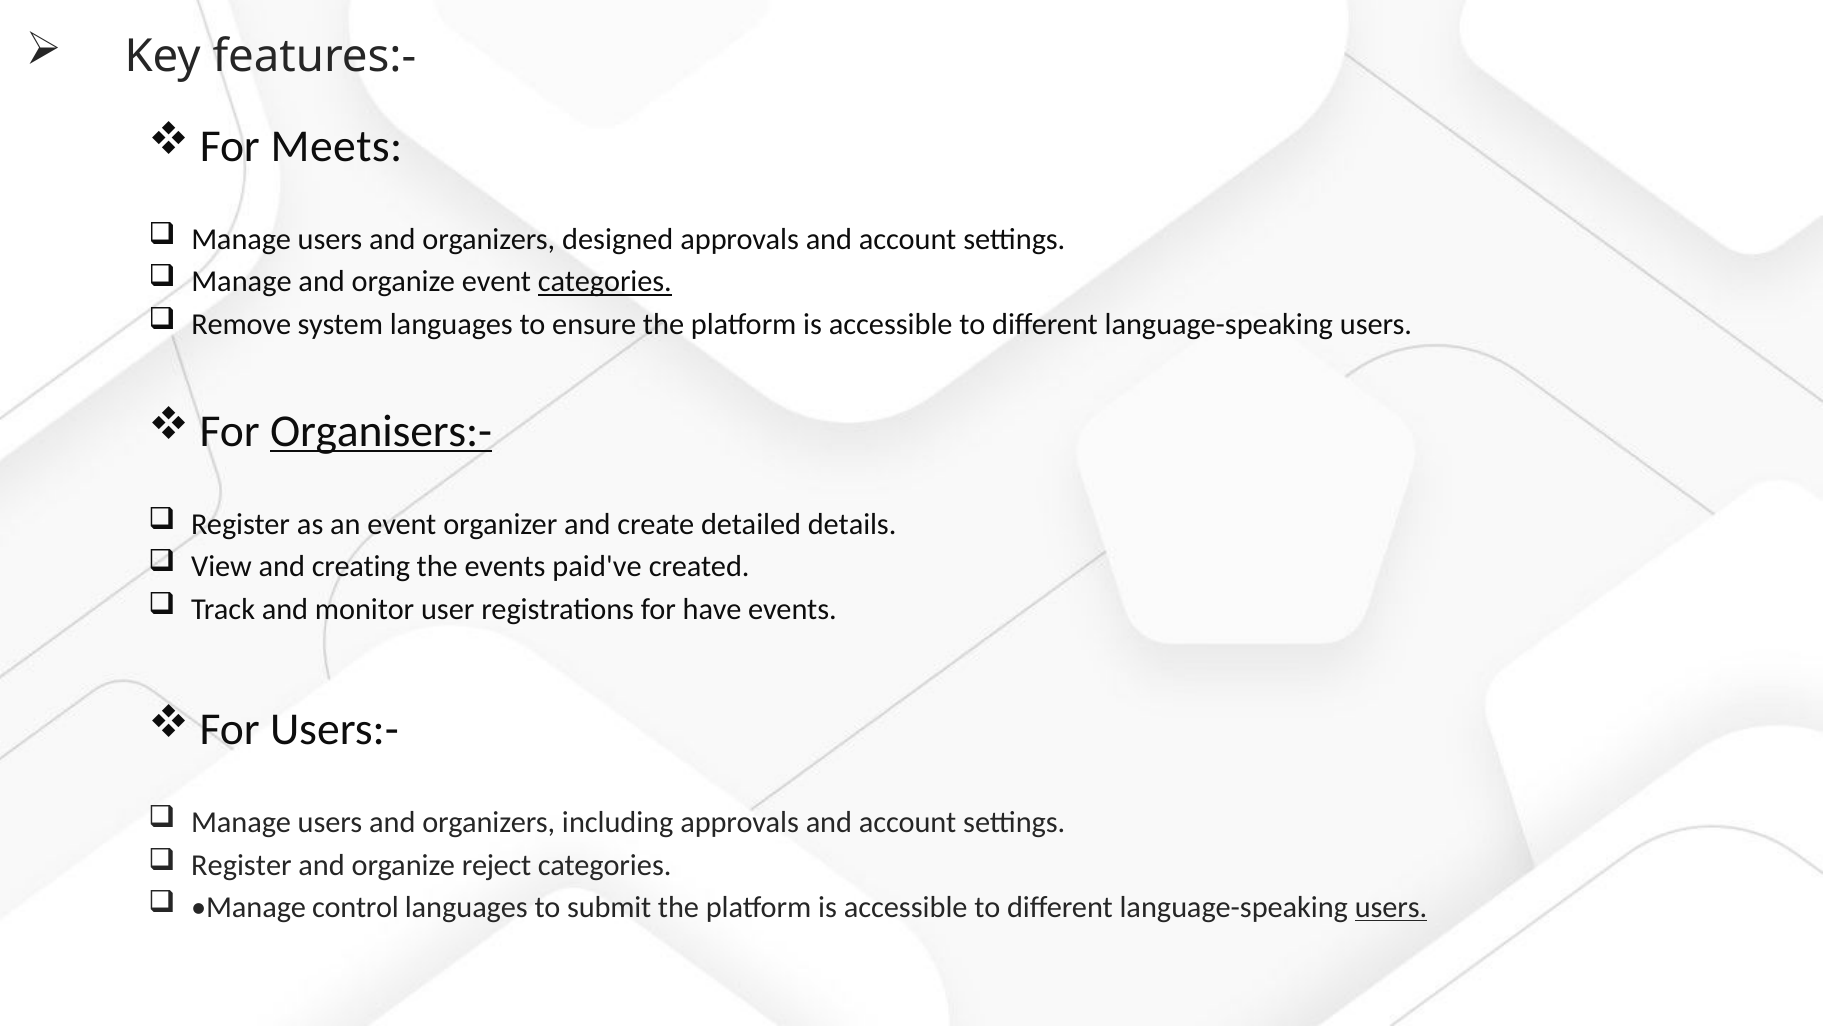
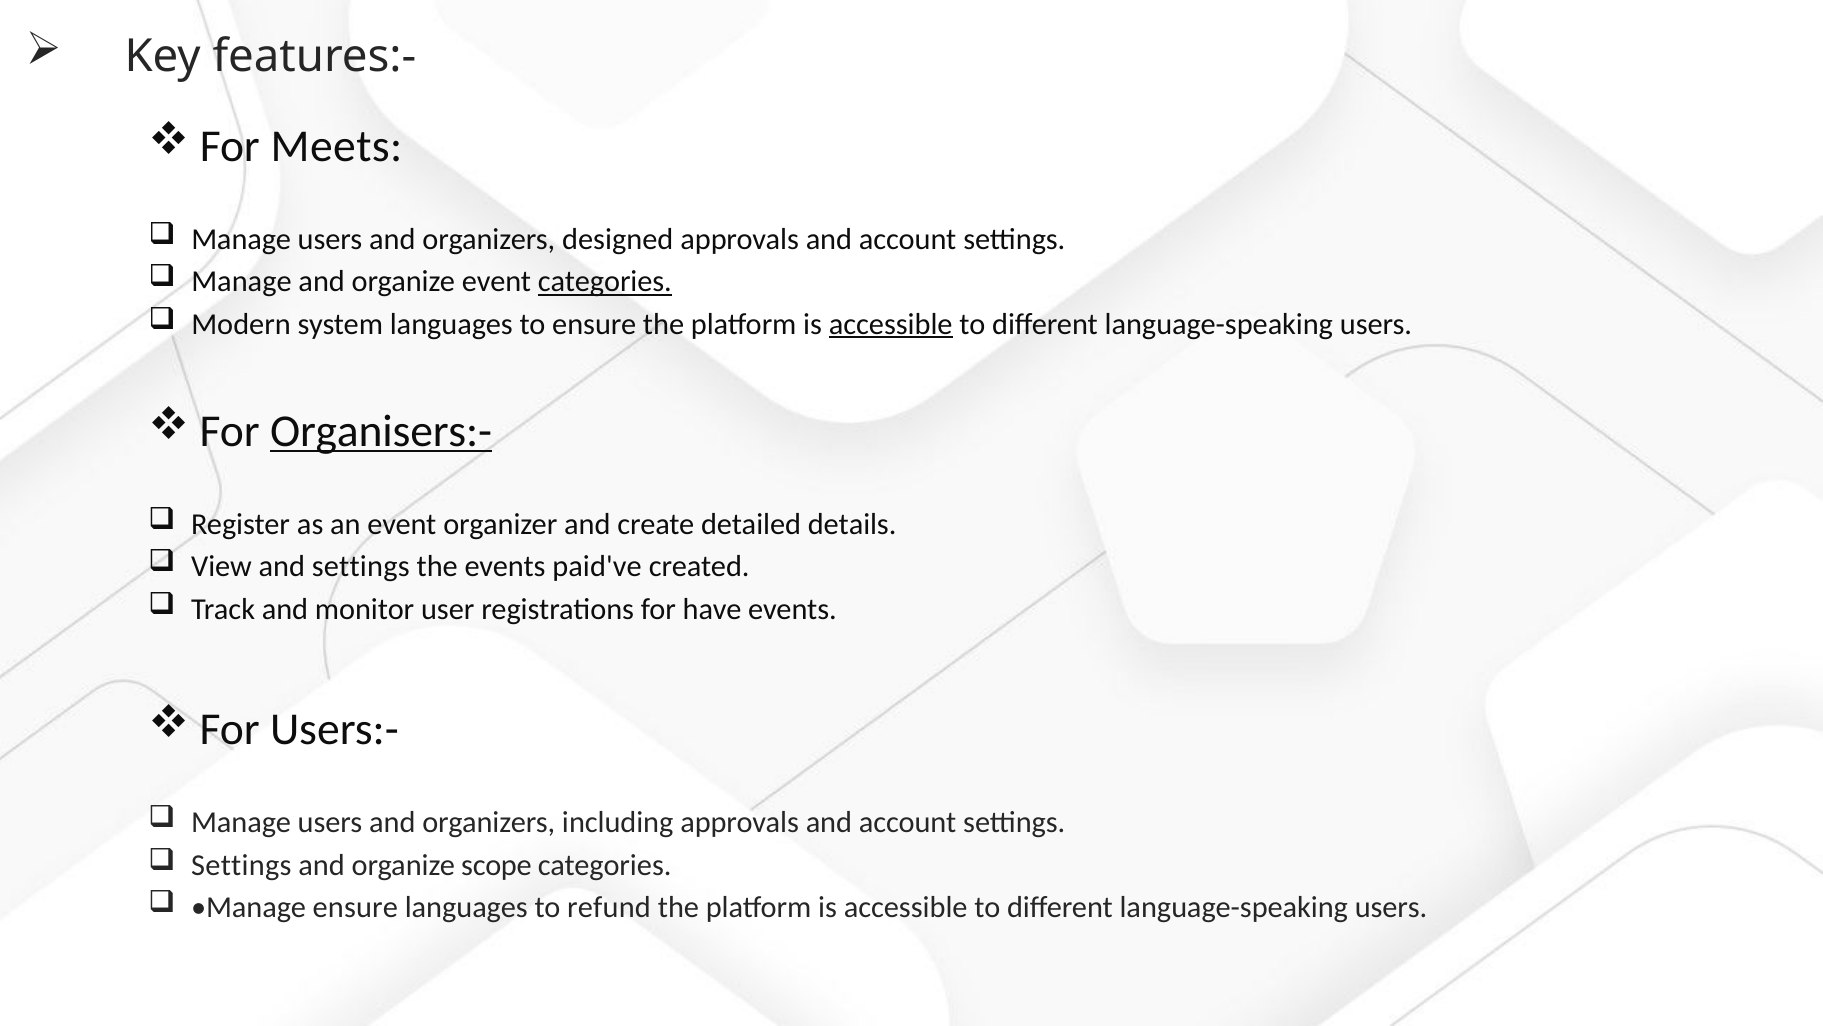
Remove: Remove -> Modern (241, 324)
accessible underline: none -> present (891, 324)
and creating: creating -> settings (361, 566)
Register: Register -> Settings (241, 865)
reject: reject -> scope (496, 865)
Manage control: control -> ensure (355, 907)
submit: submit -> refund (609, 907)
users underline: present -> none (1391, 907)
